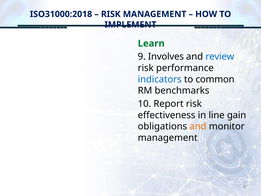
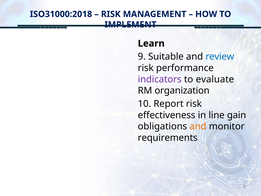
Learn colour: green -> black (151, 43)
Involves: Involves -> Suitable (166, 57)
indicators colour: blue -> purple (160, 79)
common: common -> evaluate (215, 79)
benchmarks: benchmarks -> organization (182, 91)
management: management -> requirements (168, 138)
